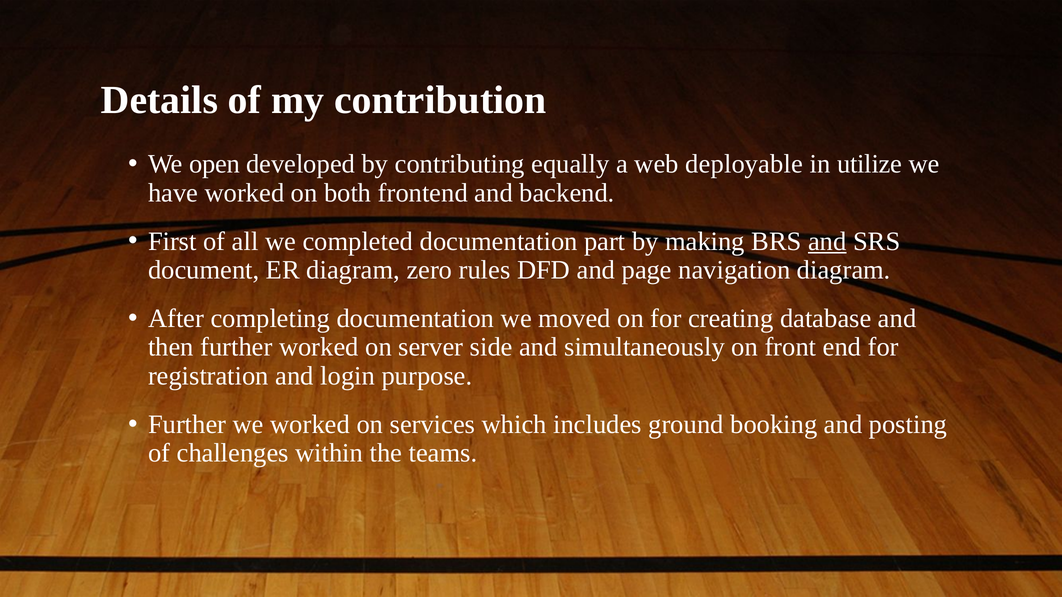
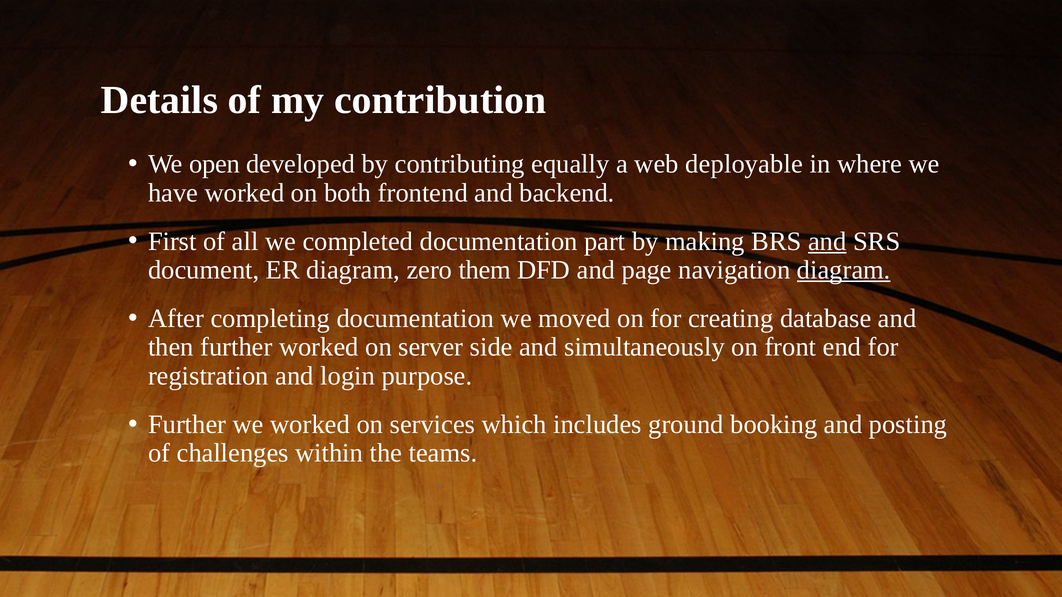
utilize: utilize -> where (869, 164)
rules: rules -> them (485, 270)
diagram underline: none -> present (844, 270)
